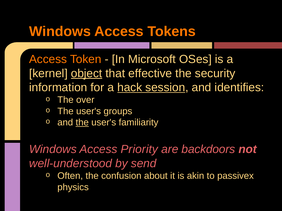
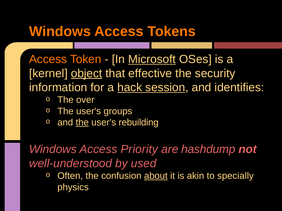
Microsoft underline: none -> present (152, 59)
familiarity: familiarity -> rebuilding (139, 123)
backdoors: backdoors -> hashdump (208, 150)
send: send -> used (144, 164)
about underline: none -> present (156, 176)
passivex: passivex -> specially (235, 176)
